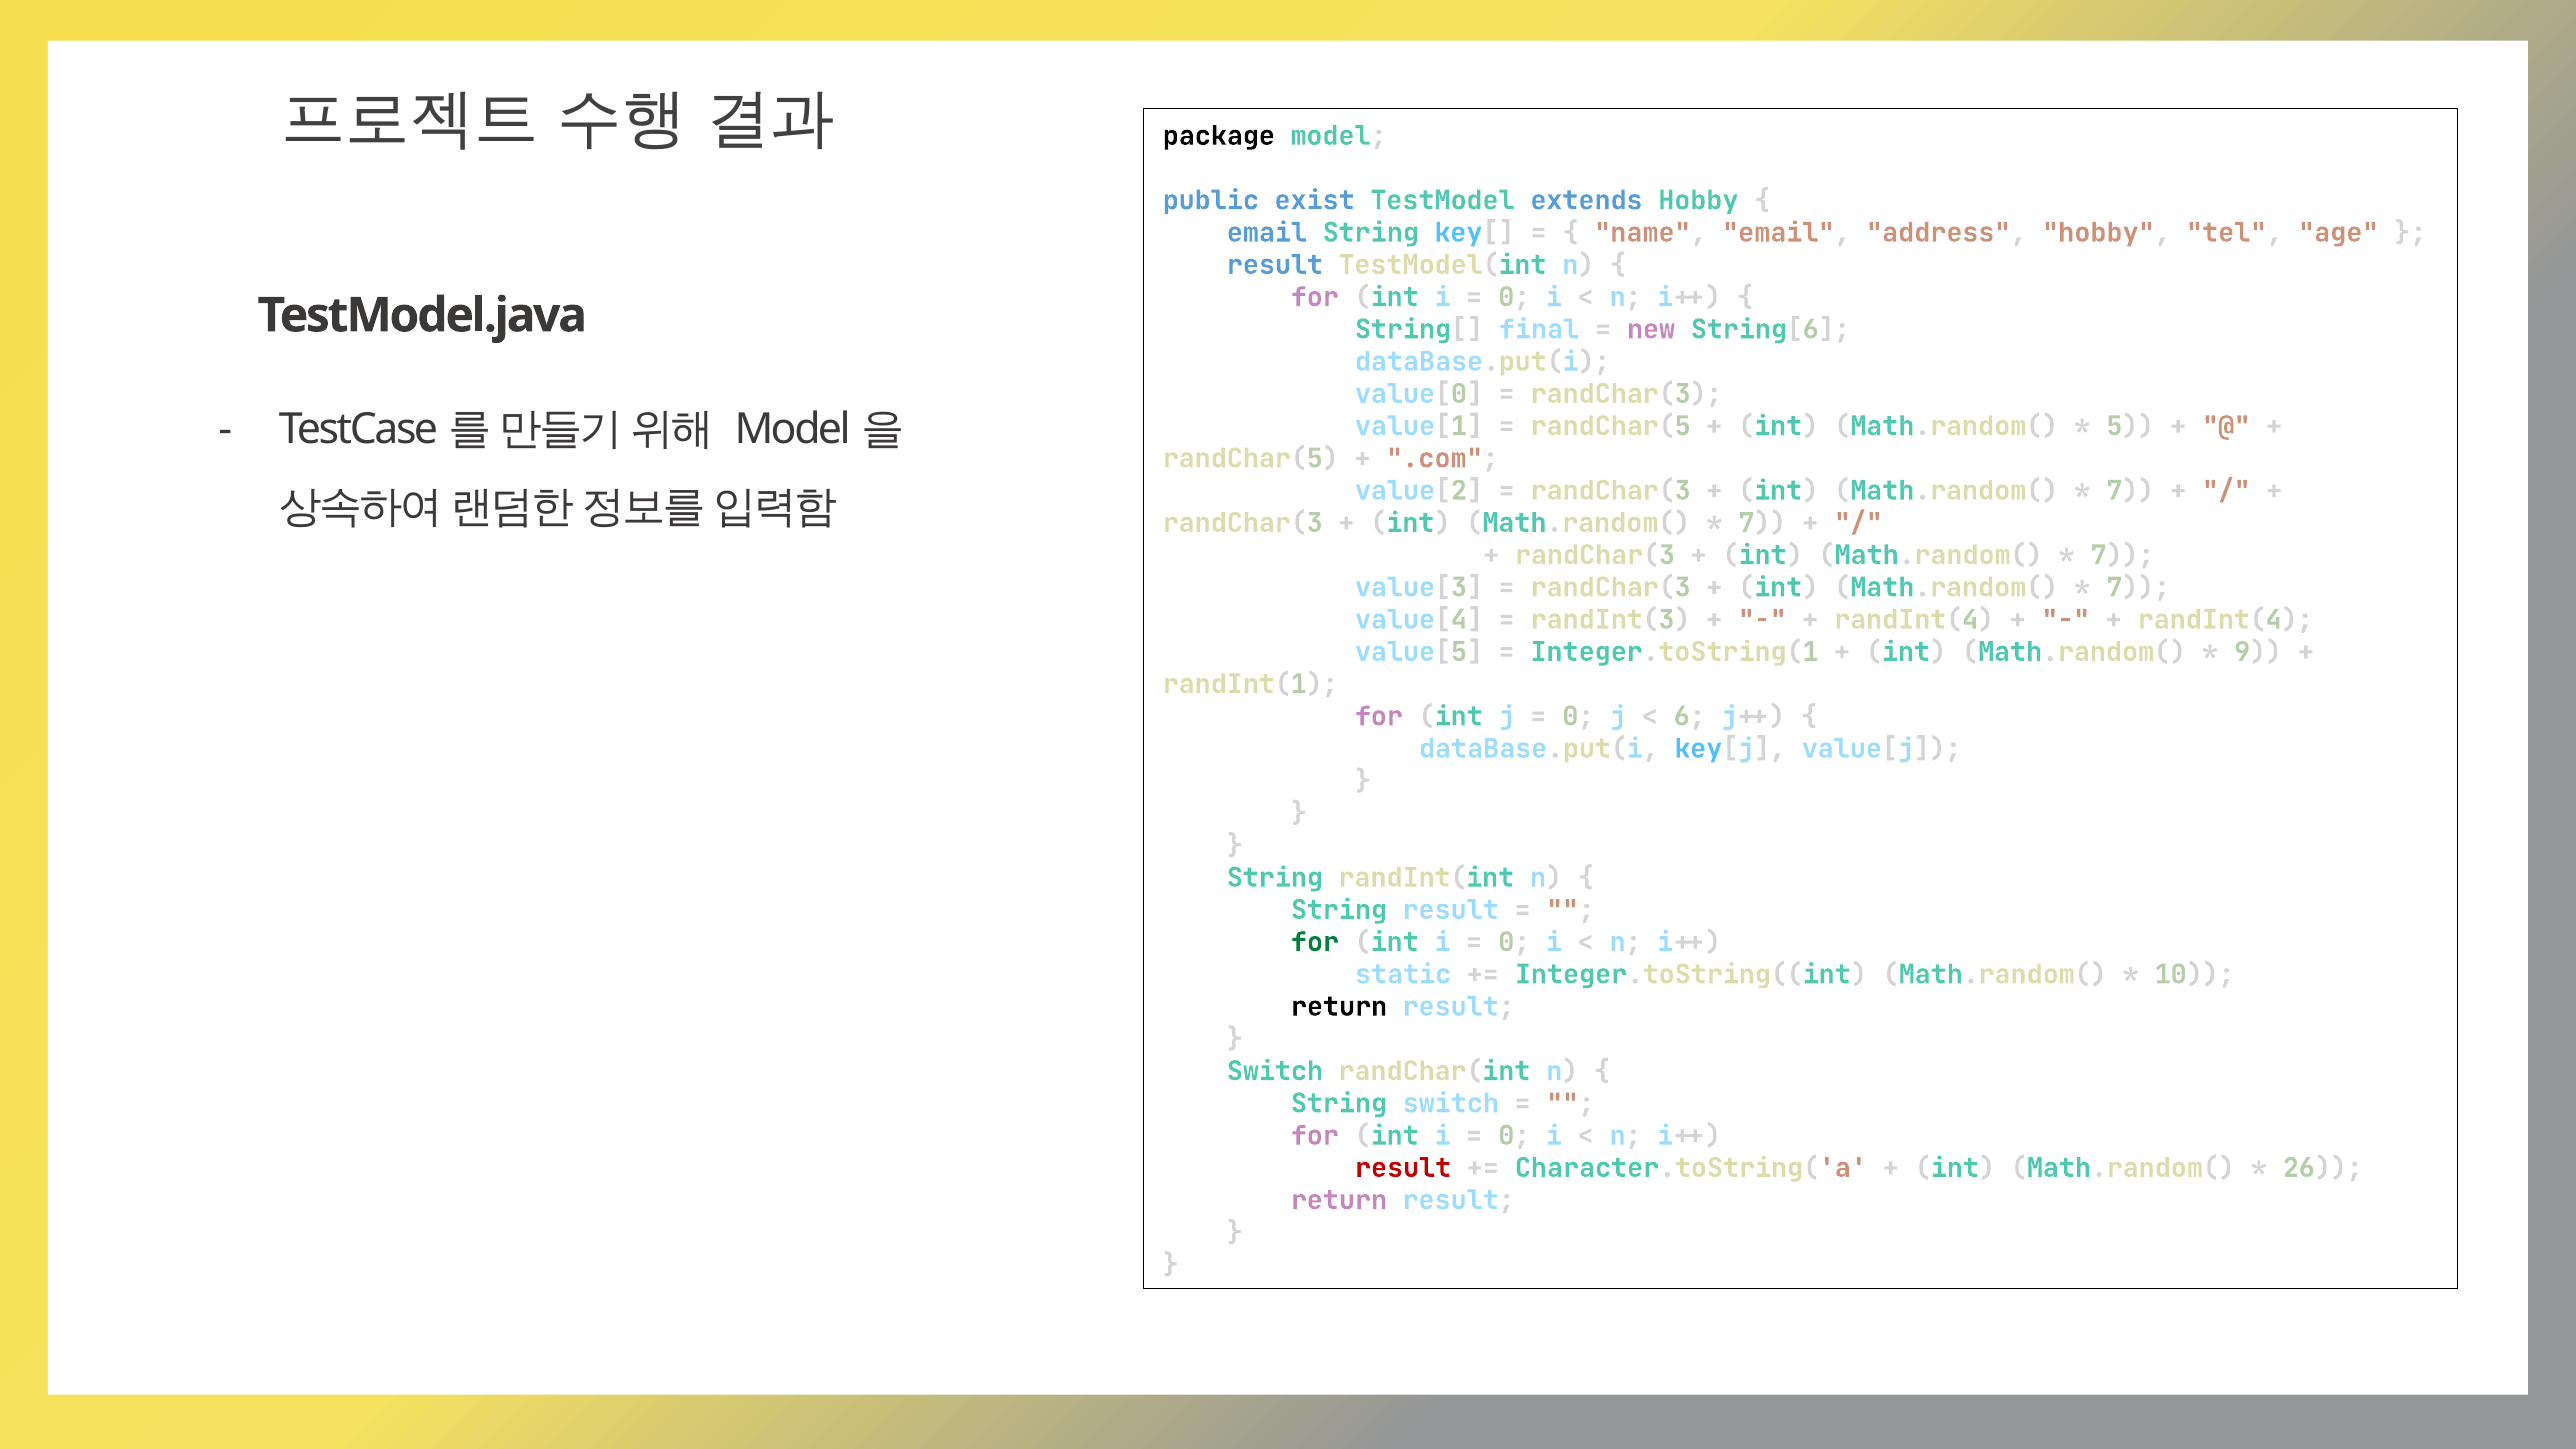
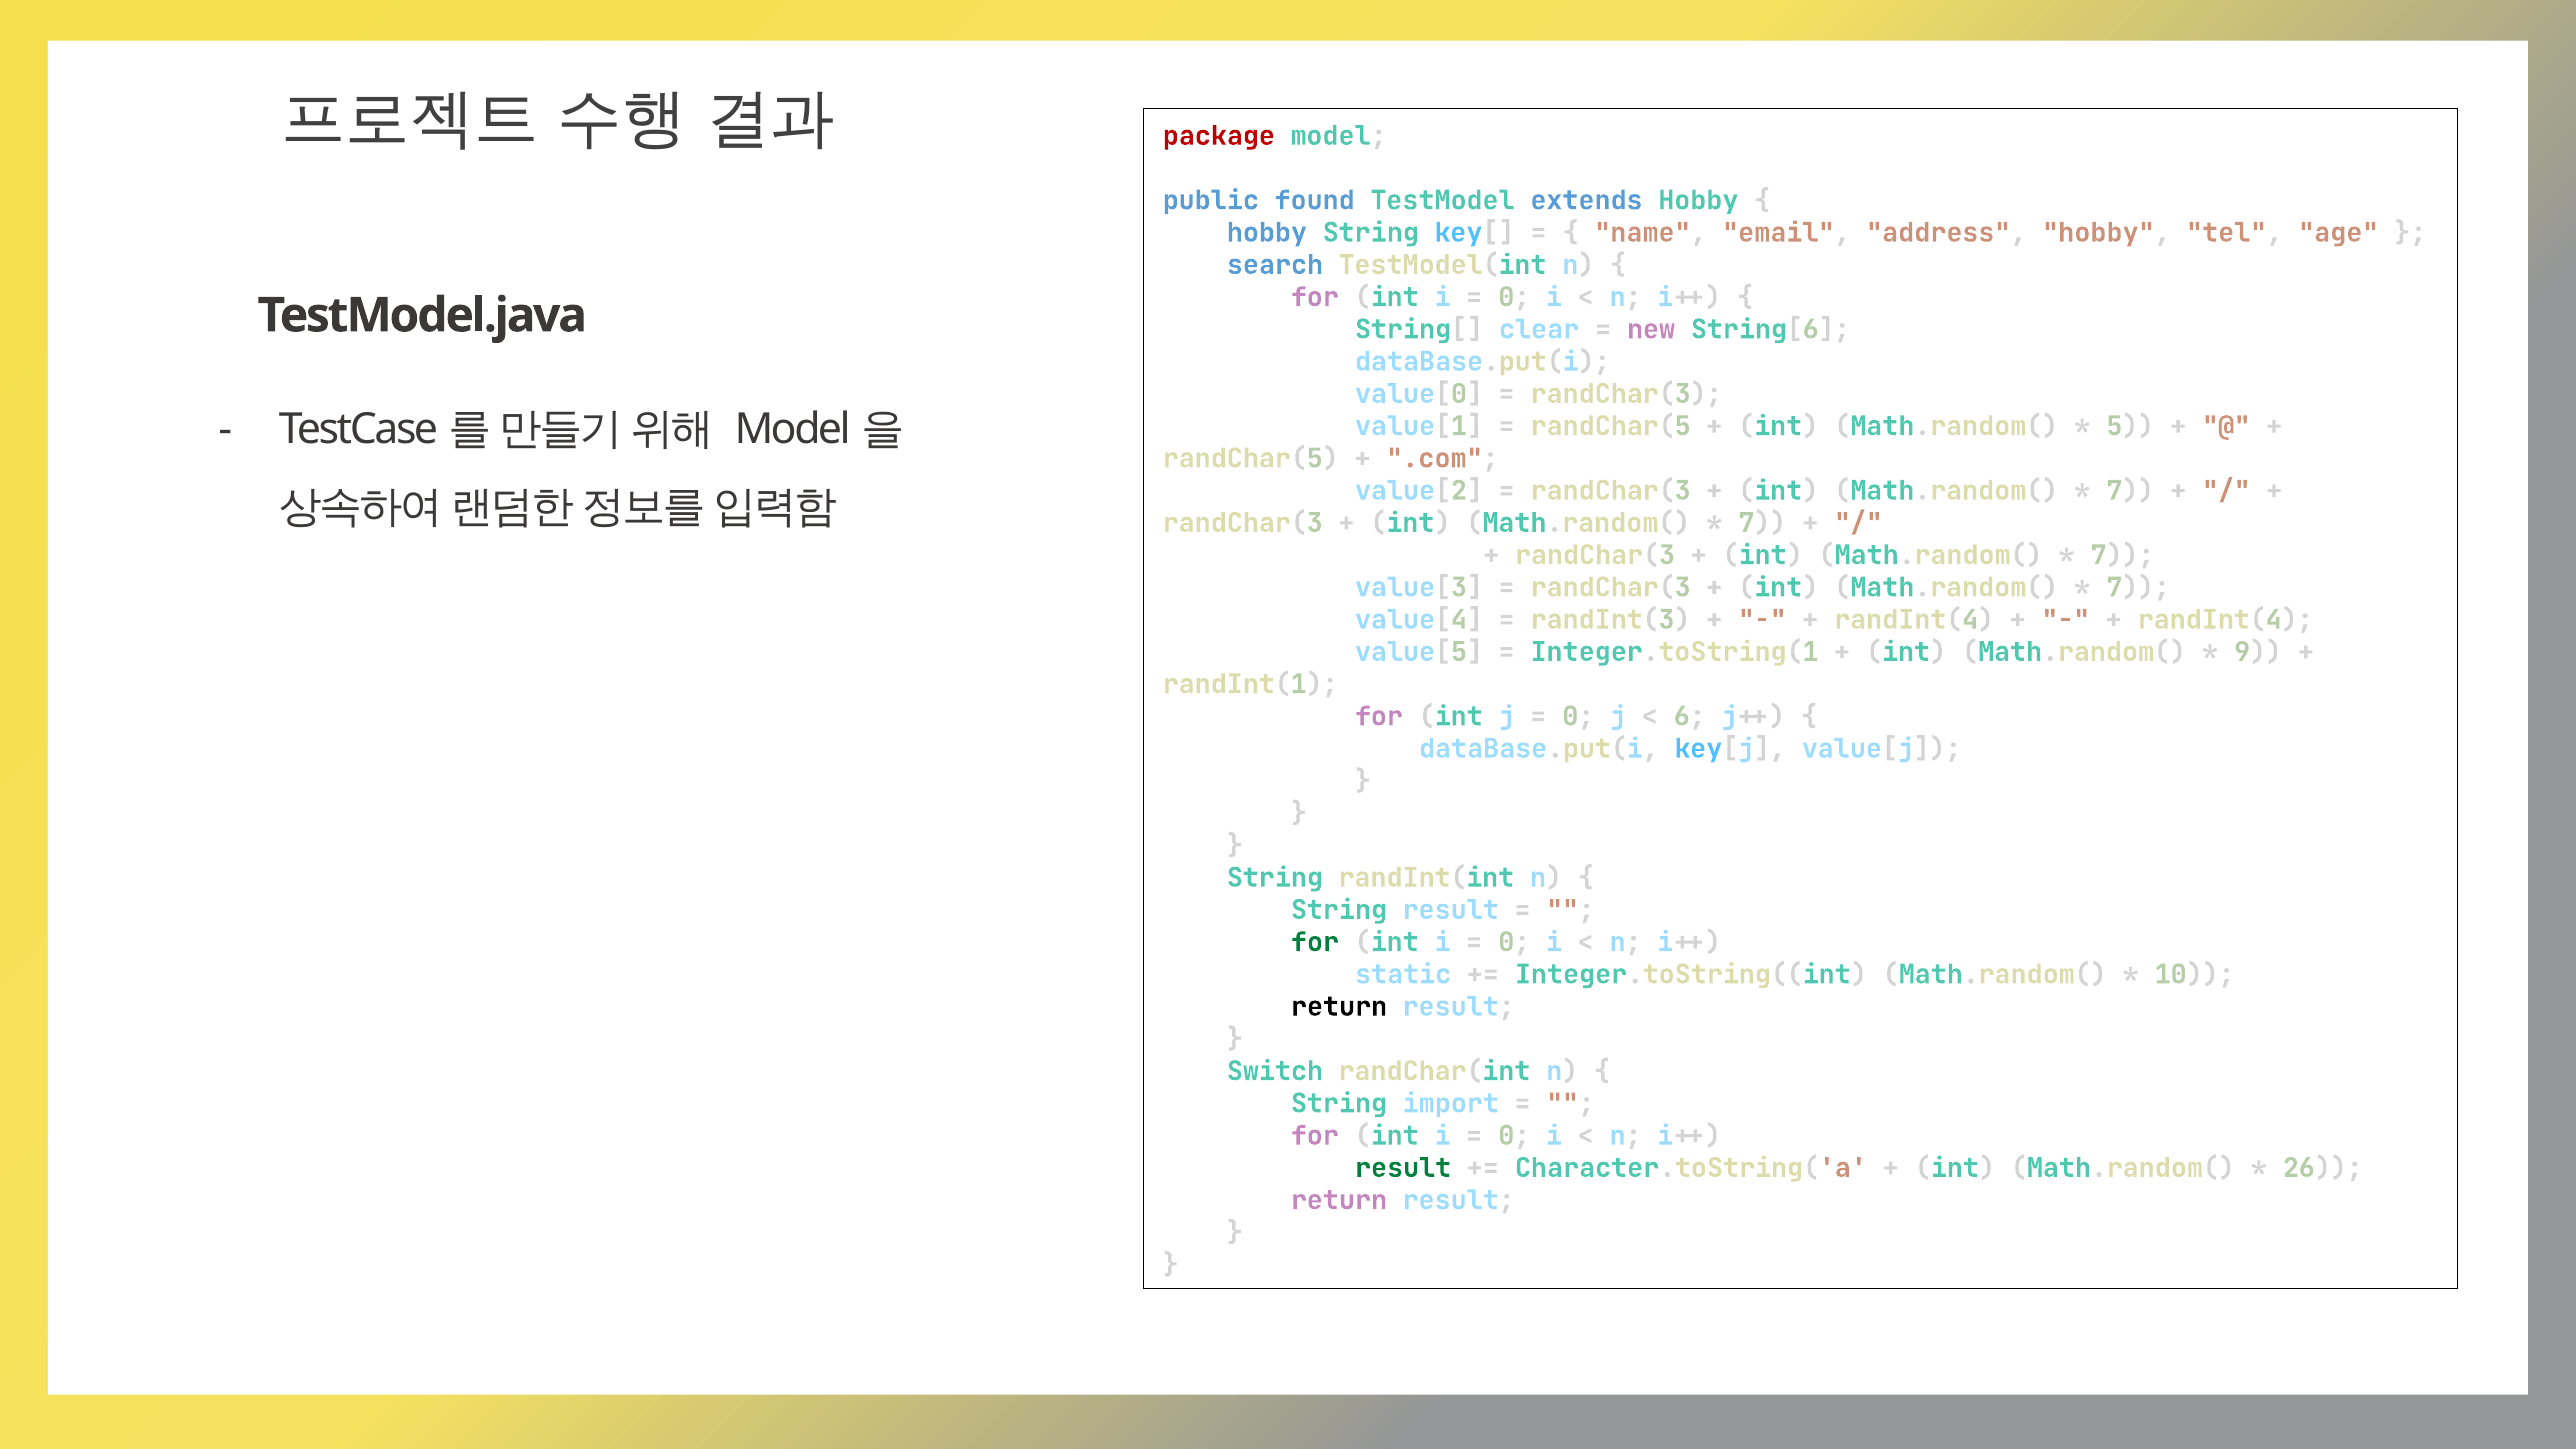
package colour: black -> red (1219, 136)
exist: exist -> found (1315, 200)
email: email -> hobby (1267, 233)
result: result -> search (1275, 265)
final: final -> clear (1539, 329)
String switch: switch -> import (1451, 1103)
result colour: red -> green (1403, 1168)
